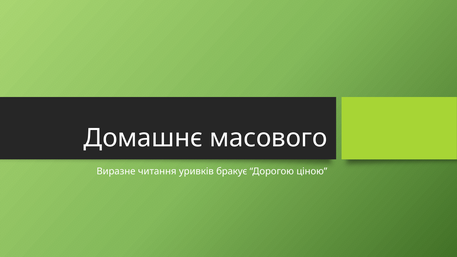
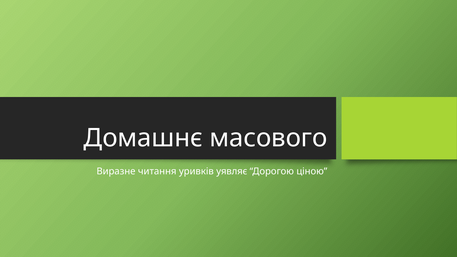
бракує: бракує -> уявляє (232, 172)
